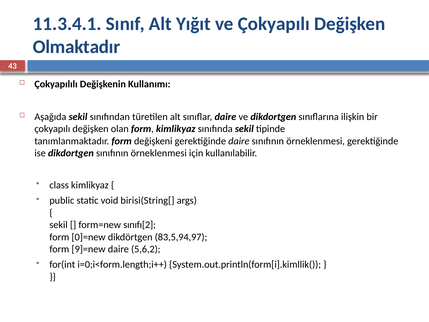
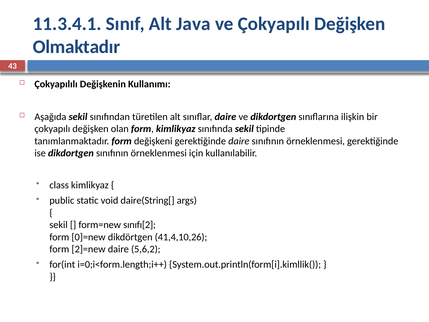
Yığıt: Yığıt -> Java (193, 24)
birisi(String[: birisi(String[ -> daire(String[ (148, 200)
83,5,94,97: 83,5,94,97 -> 41,4,10,26 (181, 237)
9]=new: 9]=new -> 2]=new (89, 249)
